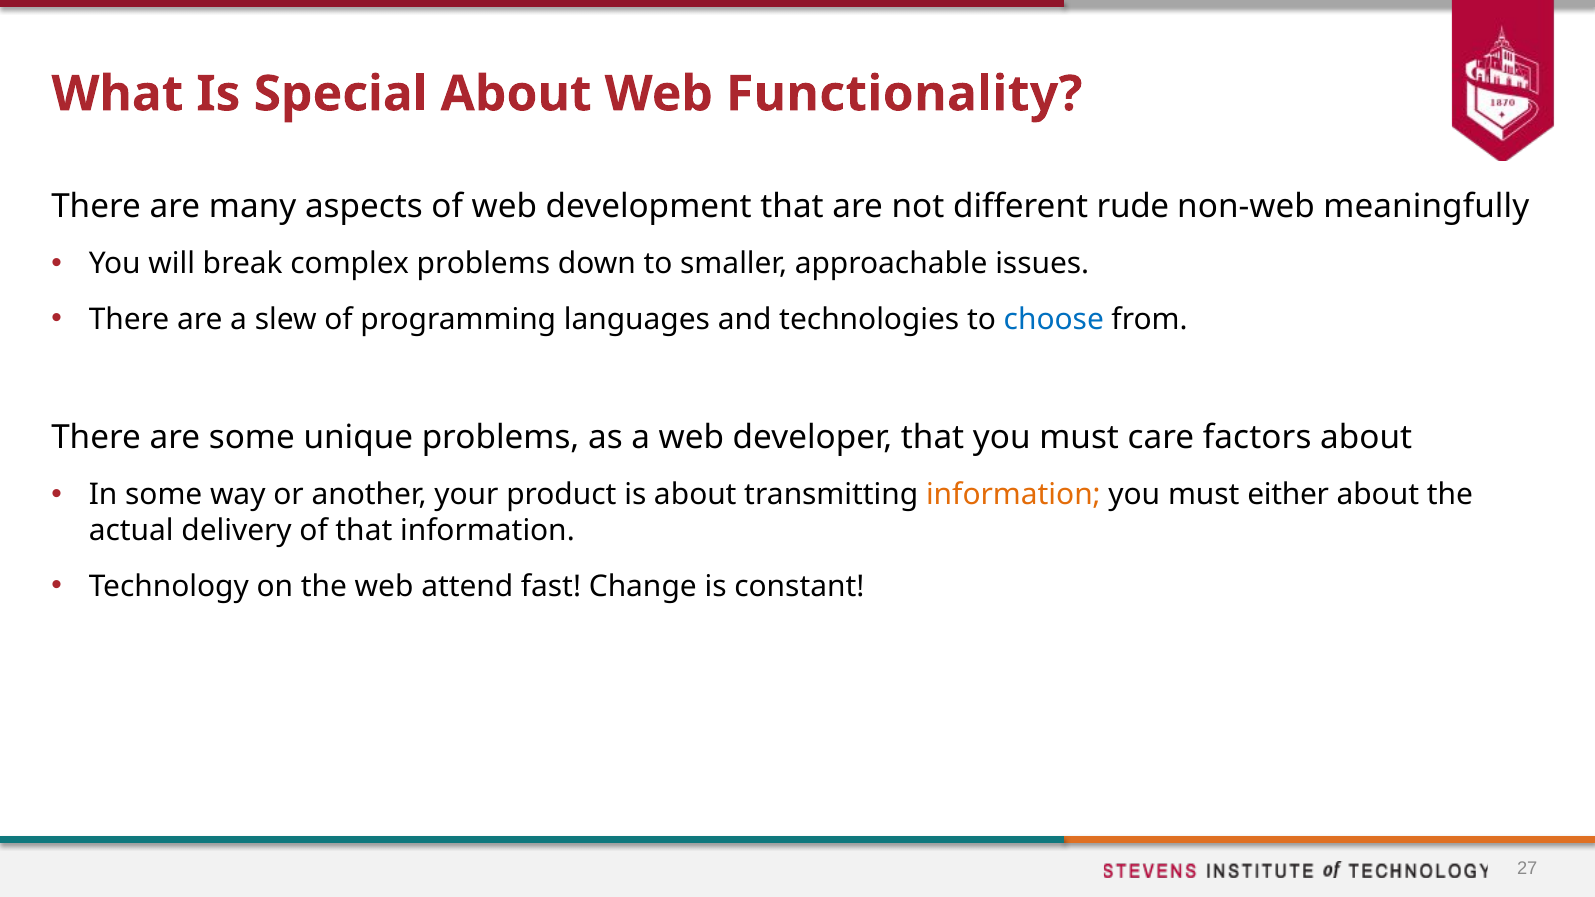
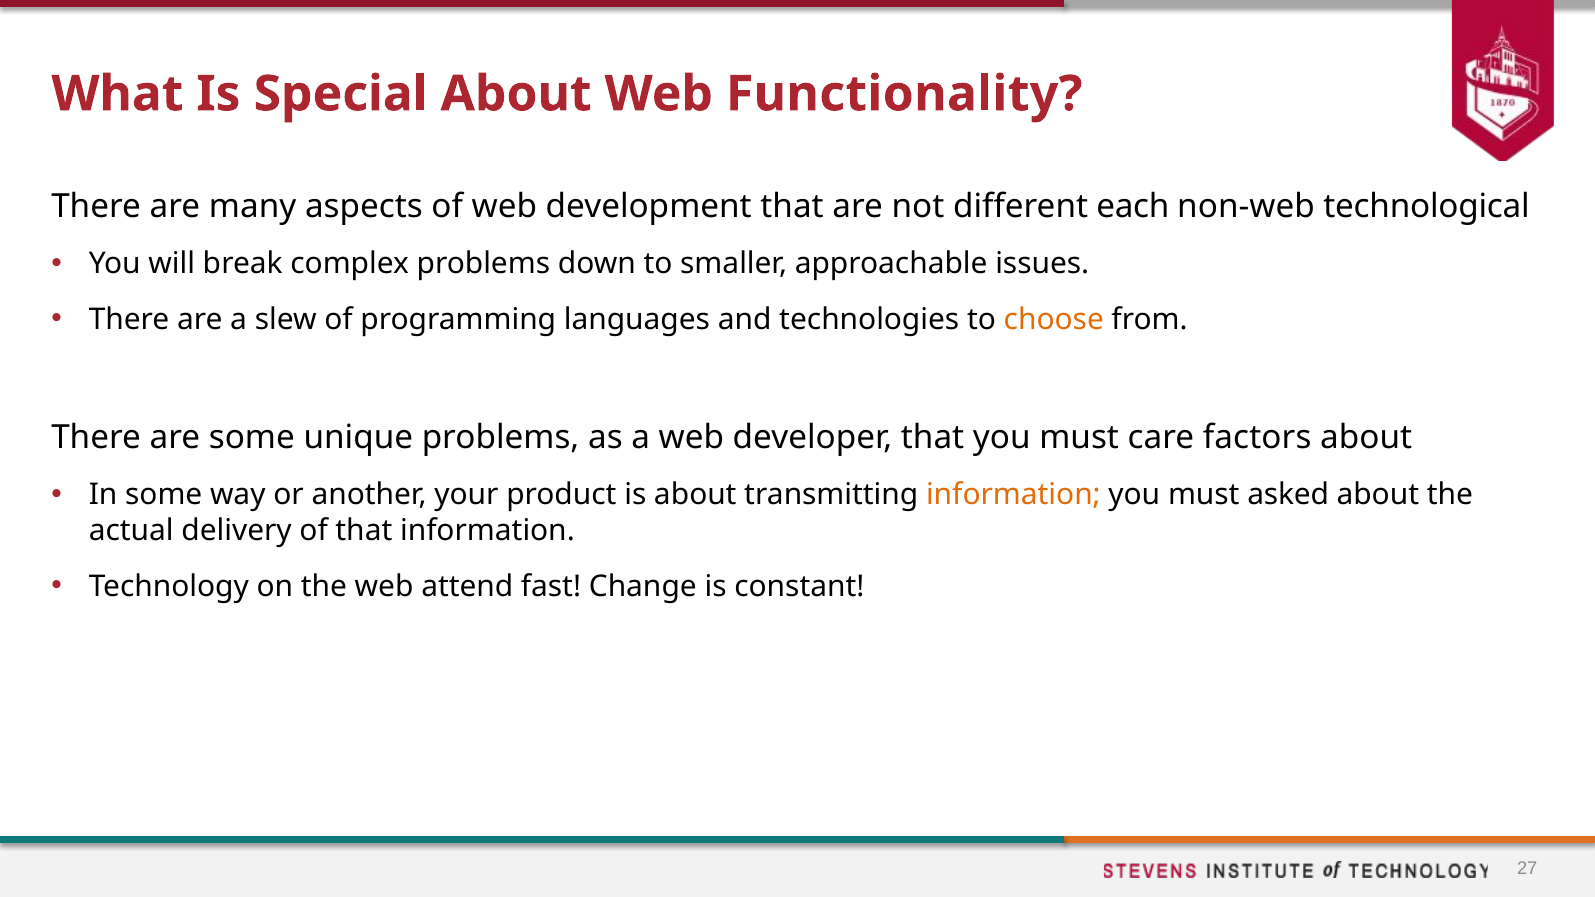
rude: rude -> each (1133, 206)
meaningfully: meaningfully -> technological (1427, 206)
choose colour: blue -> orange (1054, 320)
either: either -> asked (1288, 495)
